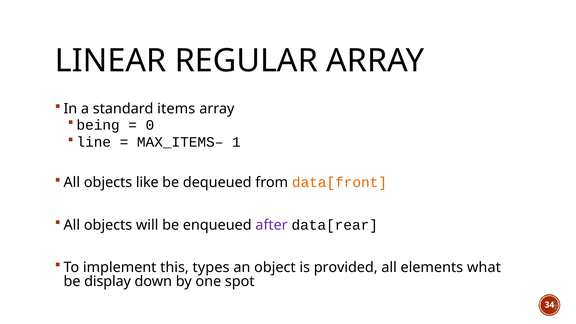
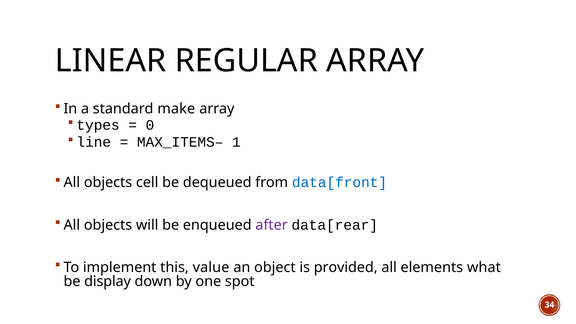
items: items -> make (176, 109)
being: being -> types (98, 125)
like: like -> cell (147, 182)
data[front colour: orange -> blue (339, 182)
types: types -> value (211, 267)
